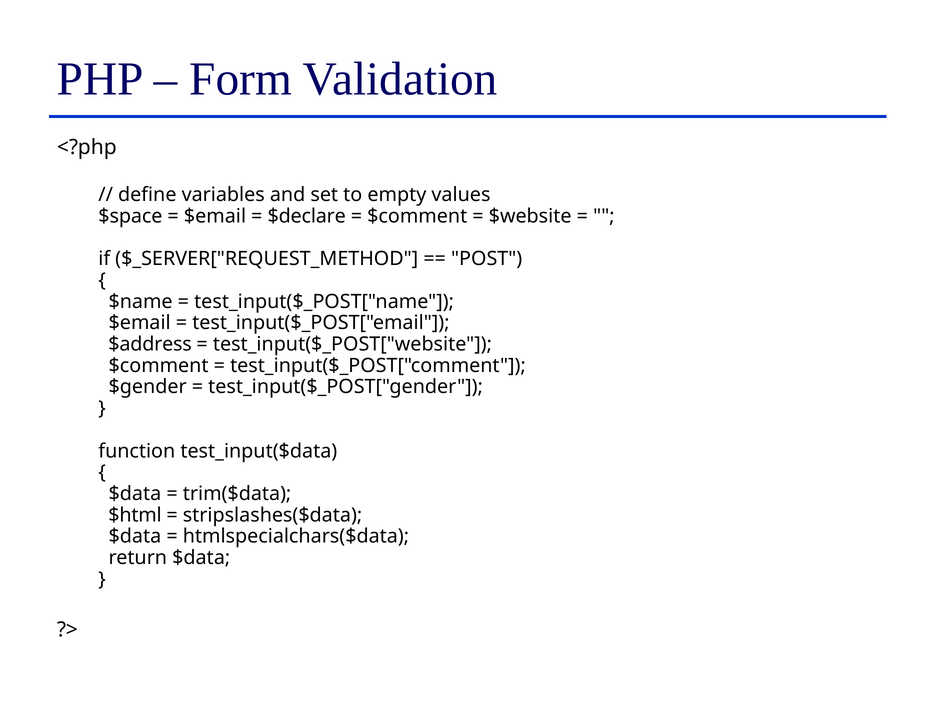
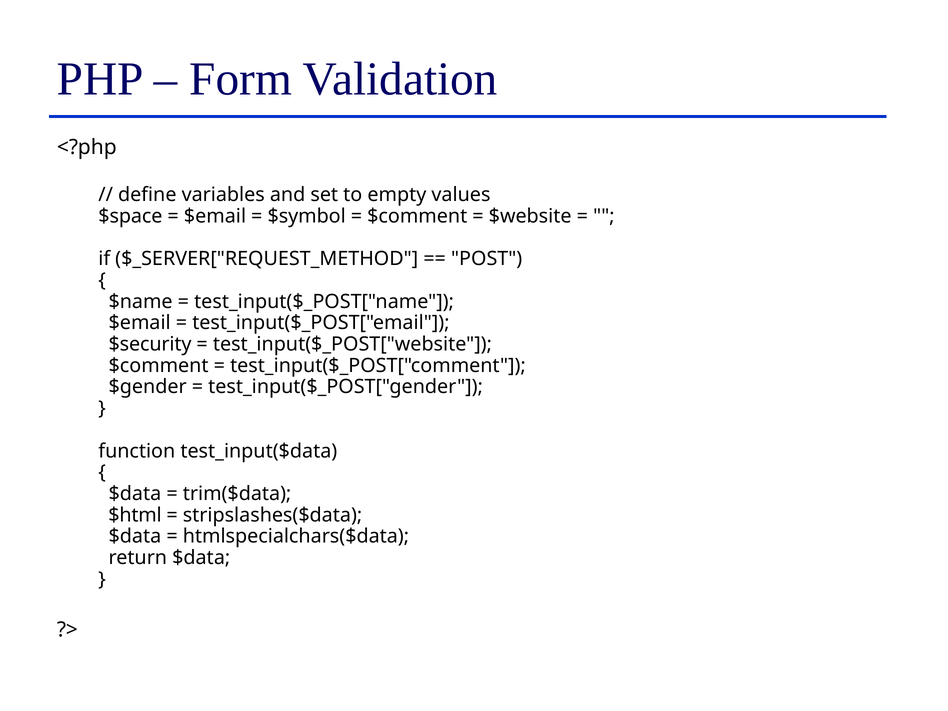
$declare: $declare -> $symbol (307, 216)
$address: $address -> $security (150, 344)
